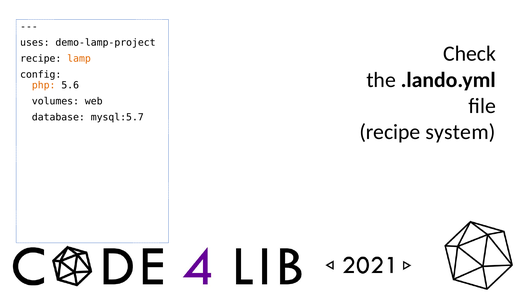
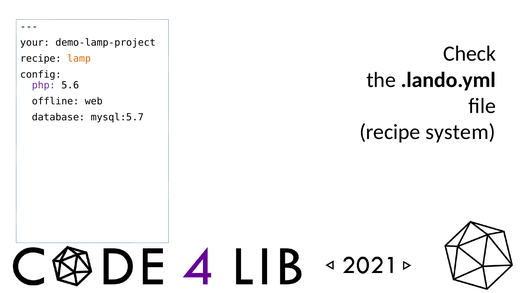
uses: uses -> your (35, 43)
php colour: orange -> purple (44, 85)
volumes: volumes -> offline (55, 101)
